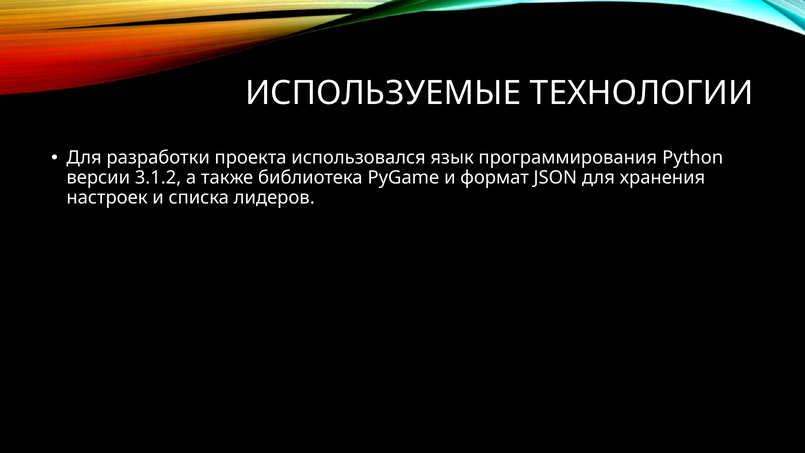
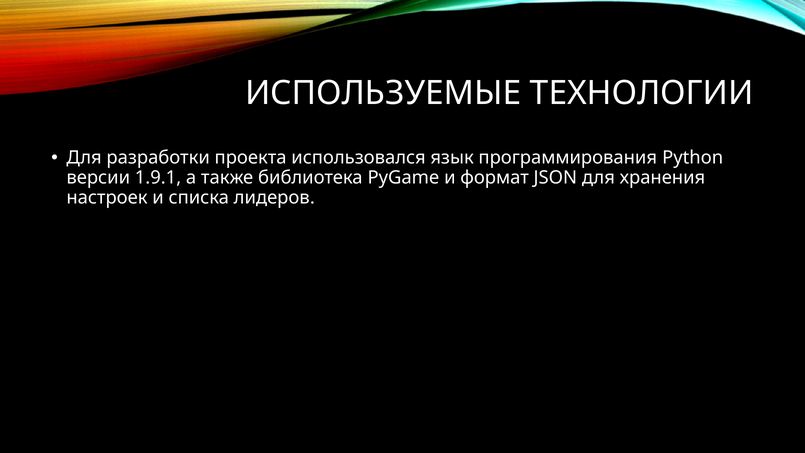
3.1.2: 3.1.2 -> 1.9.1 (158, 178)
